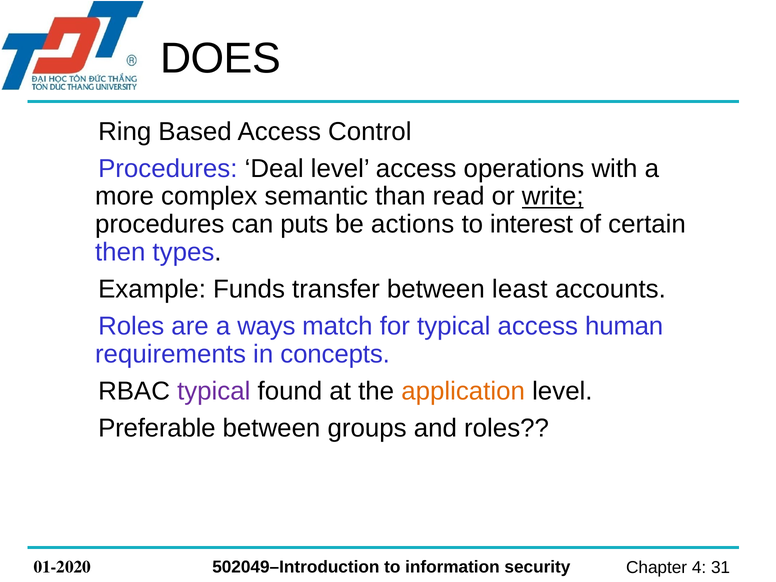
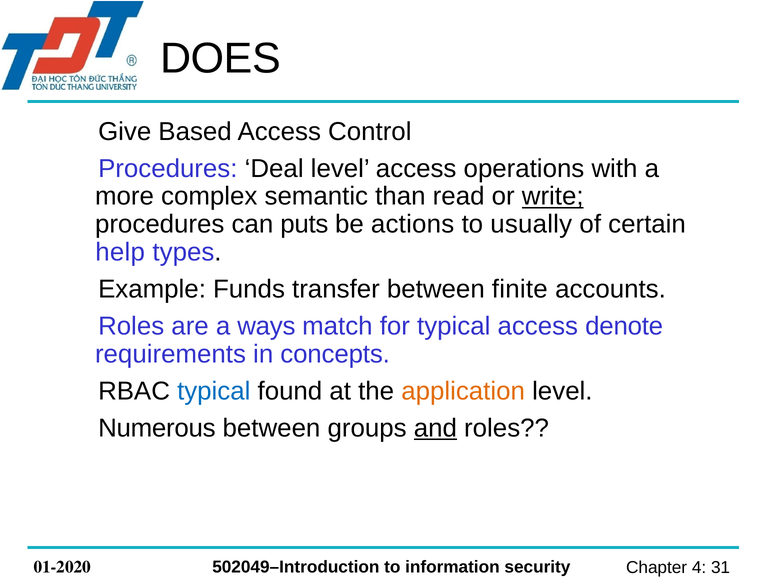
Ring: Ring -> Give (125, 132)
interest: interest -> usually (531, 224)
then: then -> help (120, 252)
least: least -> finite (520, 289)
human: human -> denote (624, 326)
typical colour: purple -> blue (214, 391)
Preferable: Preferable -> Numerous (157, 428)
and underline: none -> present (435, 428)
